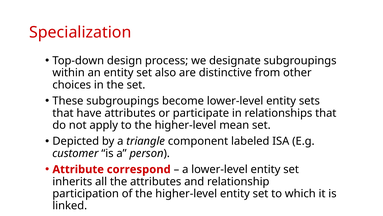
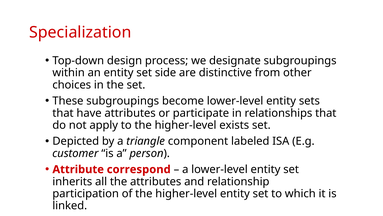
also: also -> side (166, 73)
mean: mean -> exists (234, 125)
